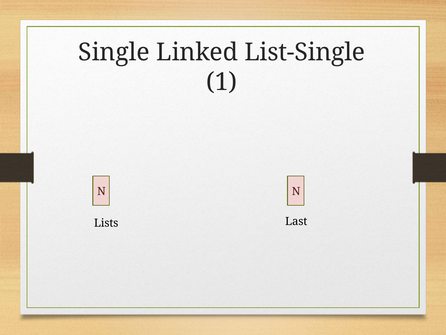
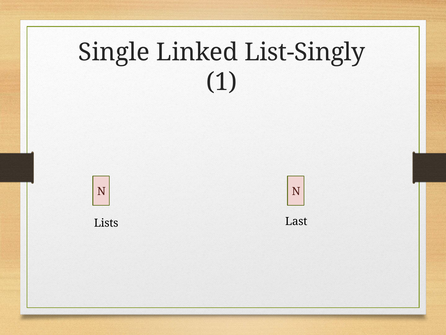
List-Single: List-Single -> List-Singly (305, 52)
